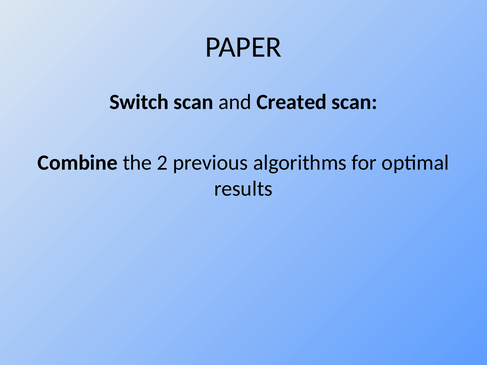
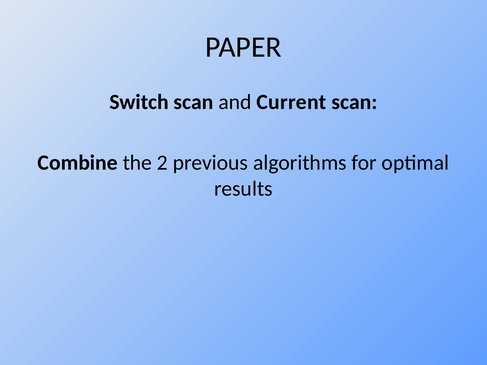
Created: Created -> Current (291, 102)
